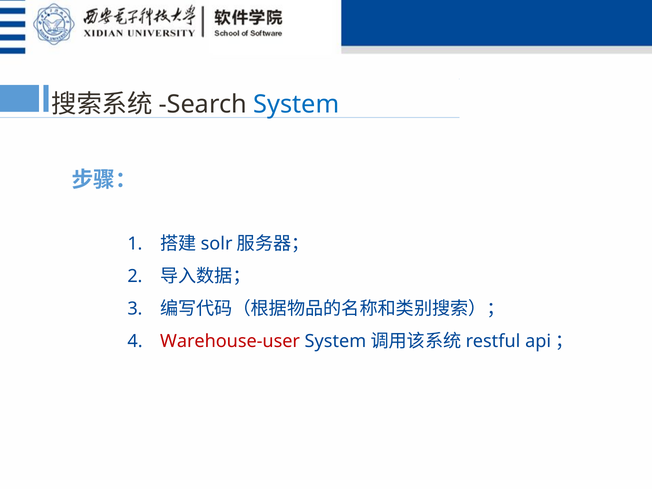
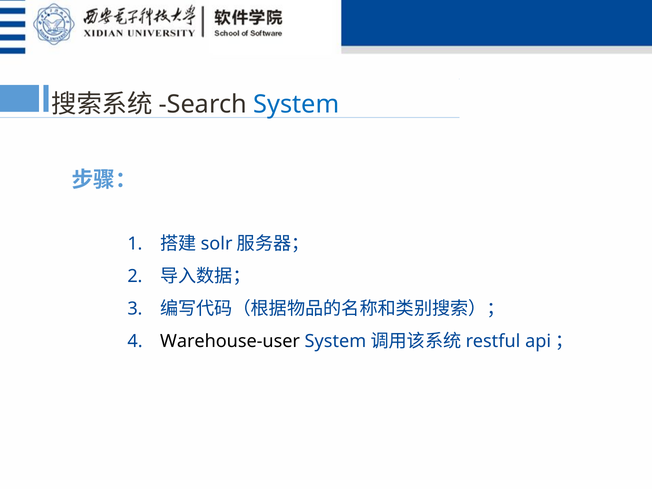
Warehouse-user colour: red -> black (230, 341)
